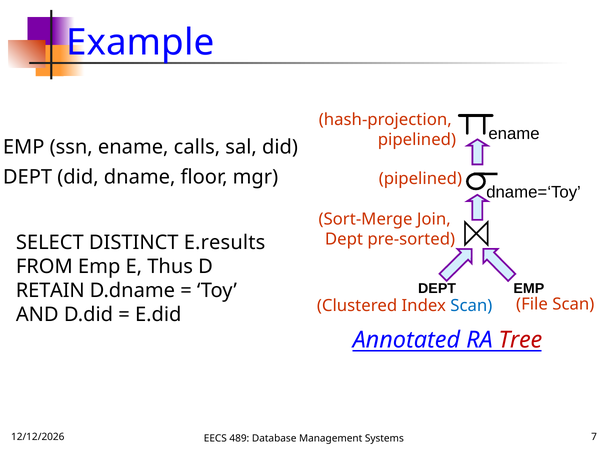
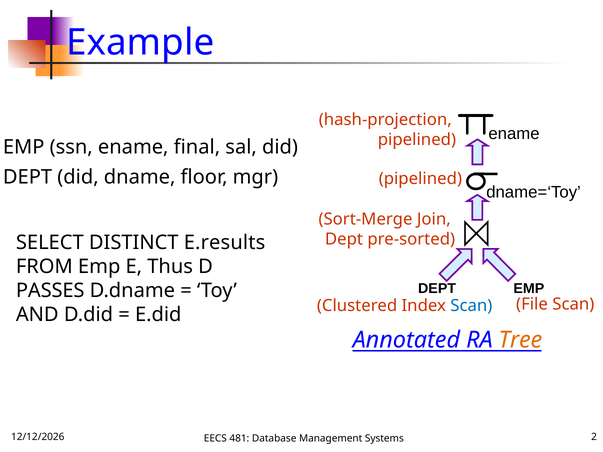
calls: calls -> final (197, 147)
RETAIN: RETAIN -> PASSES (50, 291)
Tree colour: red -> orange (520, 340)
489: 489 -> 481 (239, 439)
7: 7 -> 2 (594, 437)
